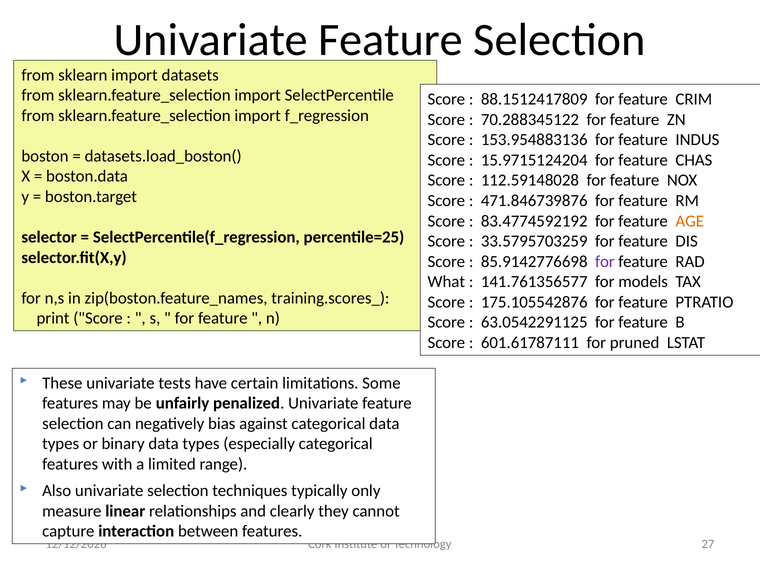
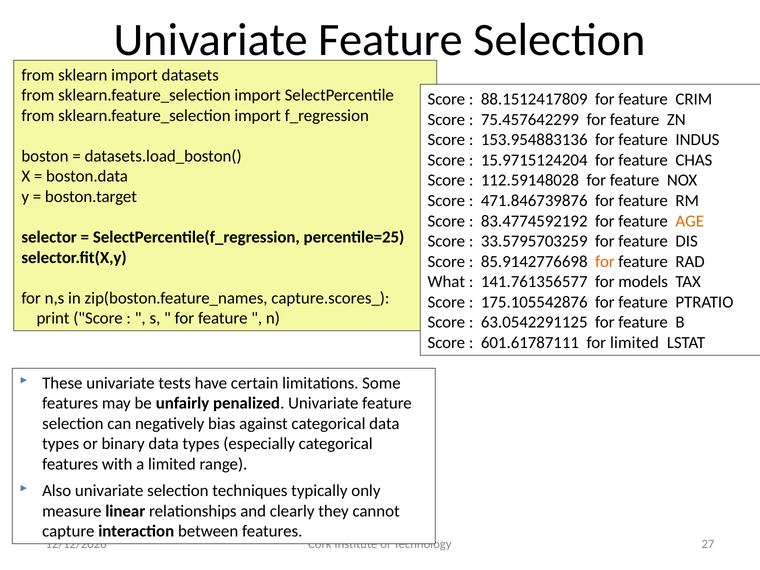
70.288345122: 70.288345122 -> 75.457642299 (530, 120)
for colour: purple -> orange (605, 261)
training.scores_: training.scores_ -> capture.scores_ (330, 298)
for pruned: pruned -> limited (634, 342)
